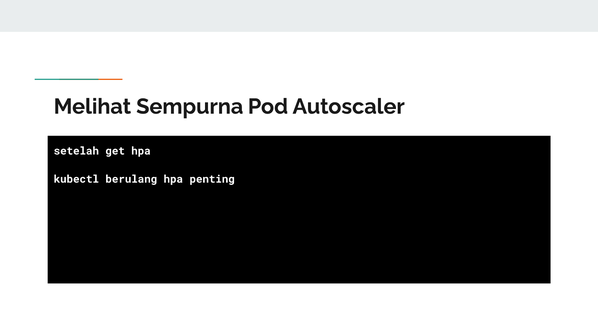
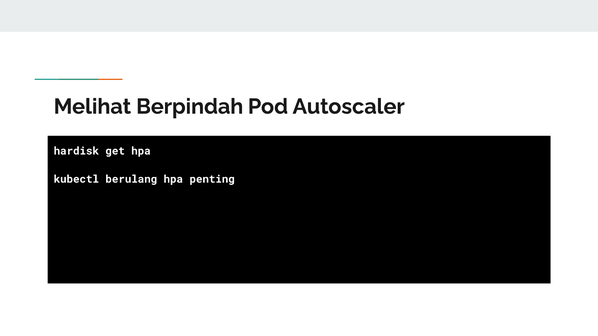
Sempurna: Sempurna -> Berpindah (190, 107)
setelah: setelah -> hardisk (76, 151)
